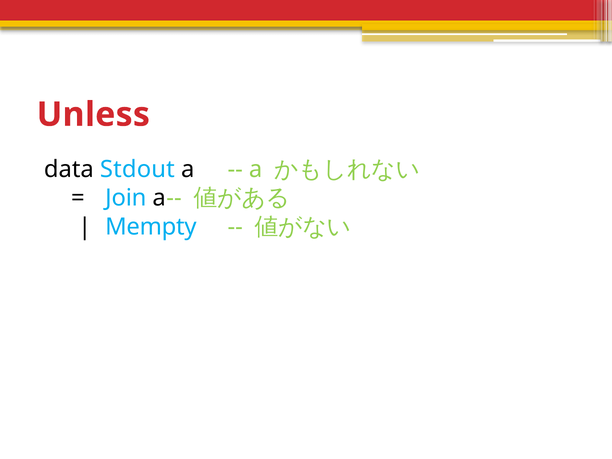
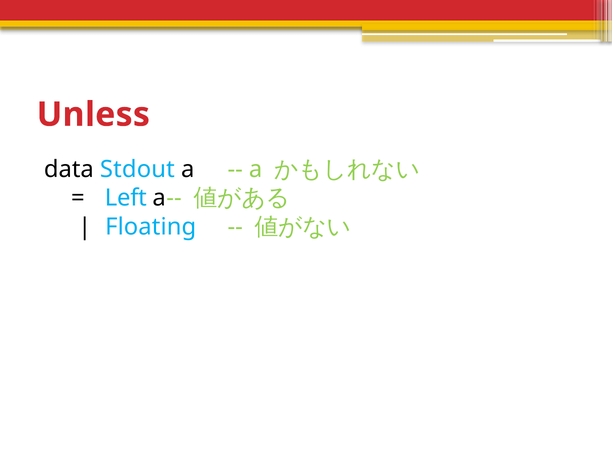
Join: Join -> Left (126, 198)
Mempty: Mempty -> Floating (151, 227)
